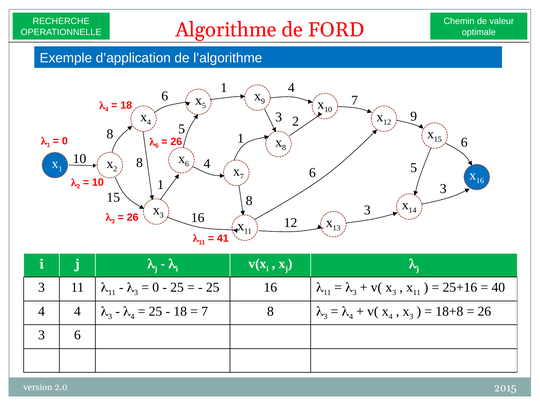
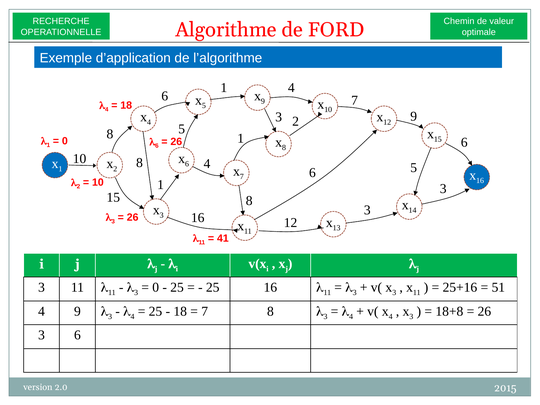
40: 40 -> 51 (498, 287)
4: 4 -> 9 (77, 311)
